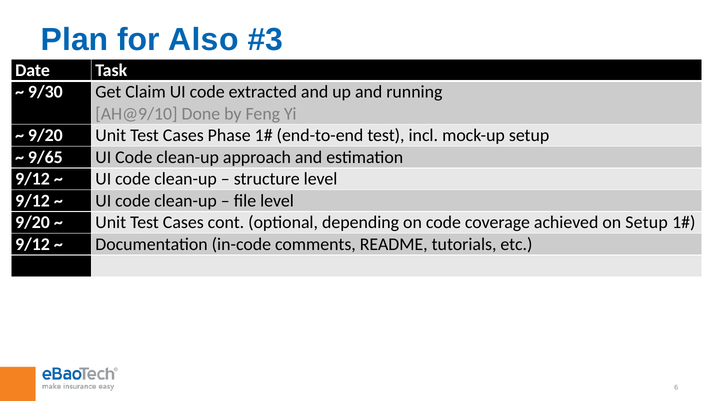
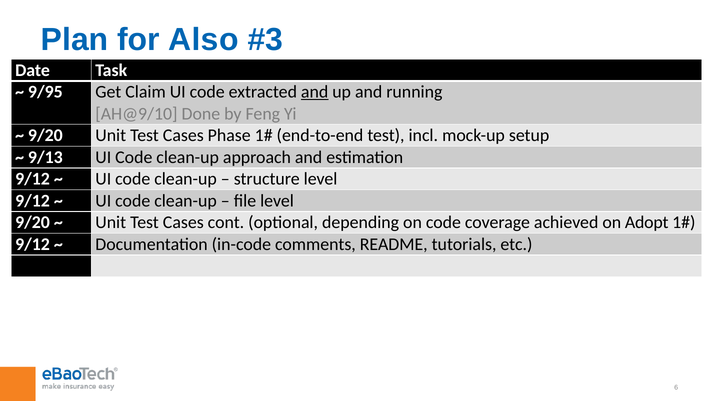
9/30: 9/30 -> 9/95 (45, 92)
and underline: none -> present (315, 92)
9/65: 9/65 -> 9/13 (45, 157)
on Setup: Setup -> Adopt (647, 223)
